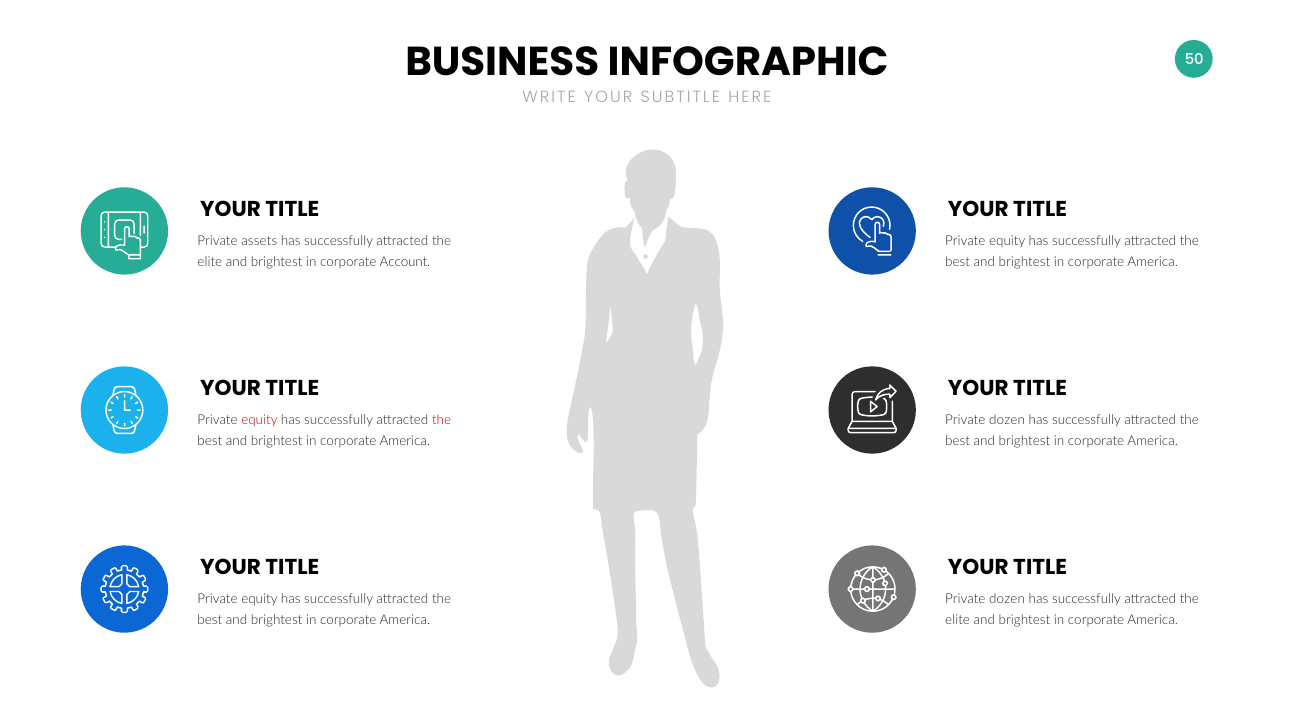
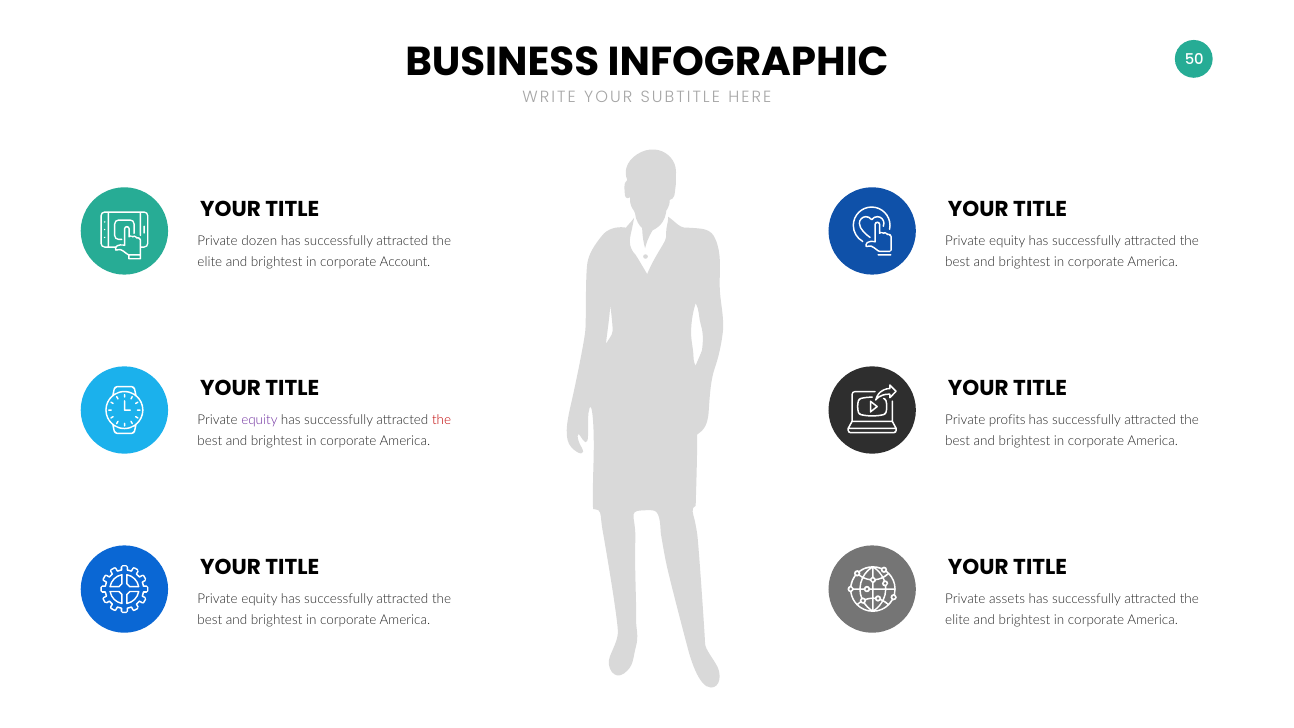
assets: assets -> dozen (259, 241)
equity colour: red -> purple (259, 420)
dozen: dozen -> profits (1007, 420)
dozen: dozen -> assets (1007, 600)
